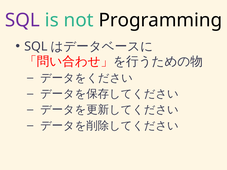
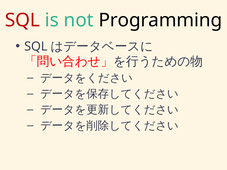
SQL colour: purple -> red (22, 20)
